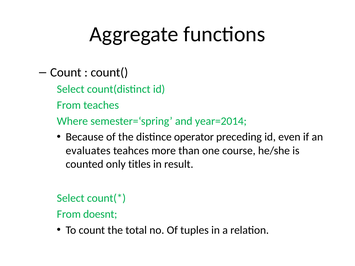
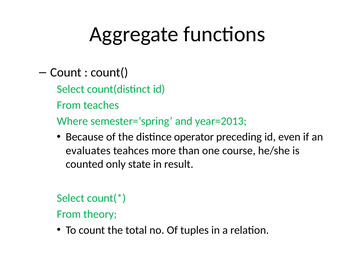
year=2014: year=2014 -> year=2013 (221, 121)
titles: titles -> state (139, 164)
doesnt: doesnt -> theory (100, 214)
